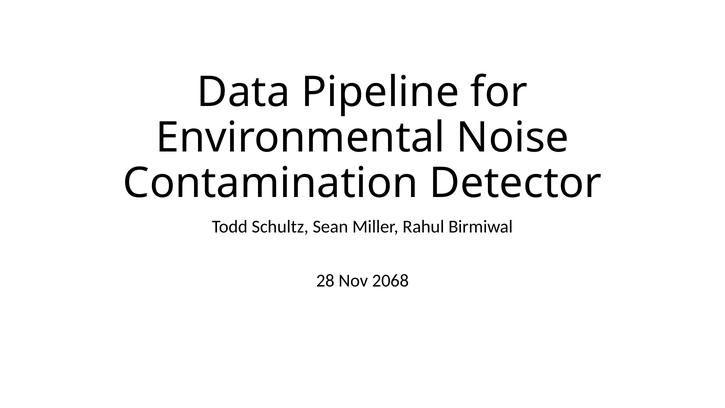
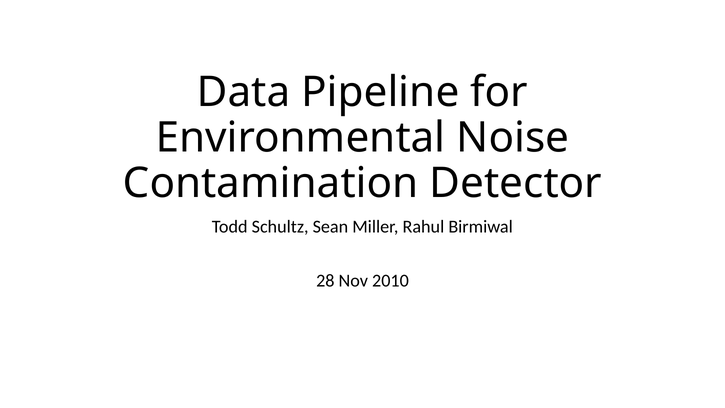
2068: 2068 -> 2010 (390, 281)
